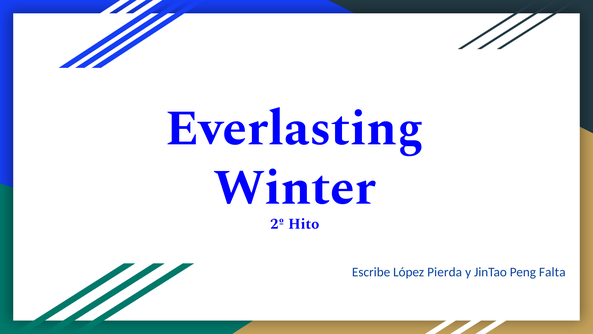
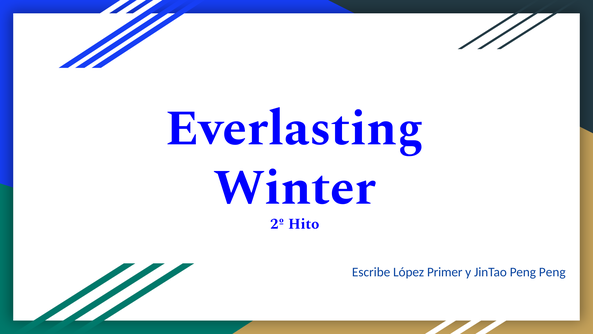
Pierda: Pierda -> Primer (445, 272)
Peng Falta: Falta -> Peng (552, 272)
